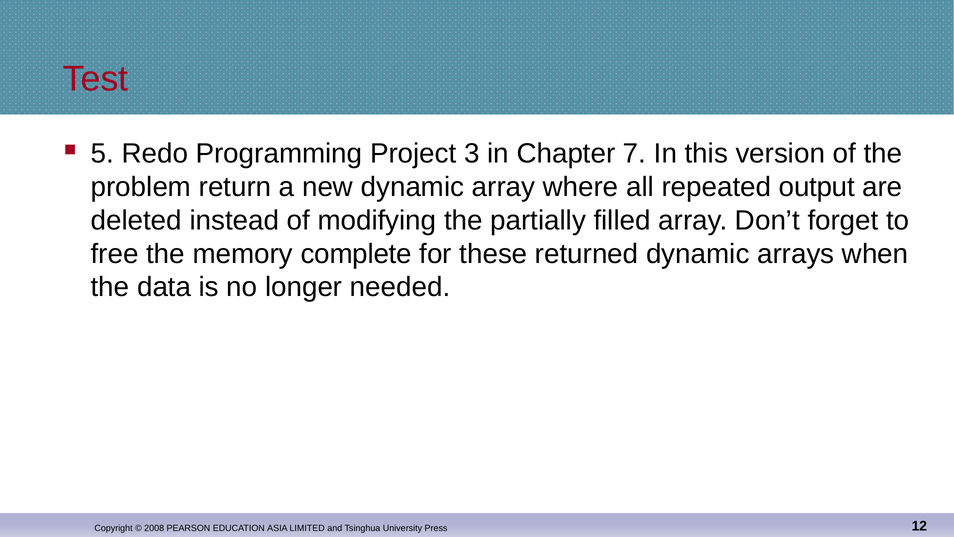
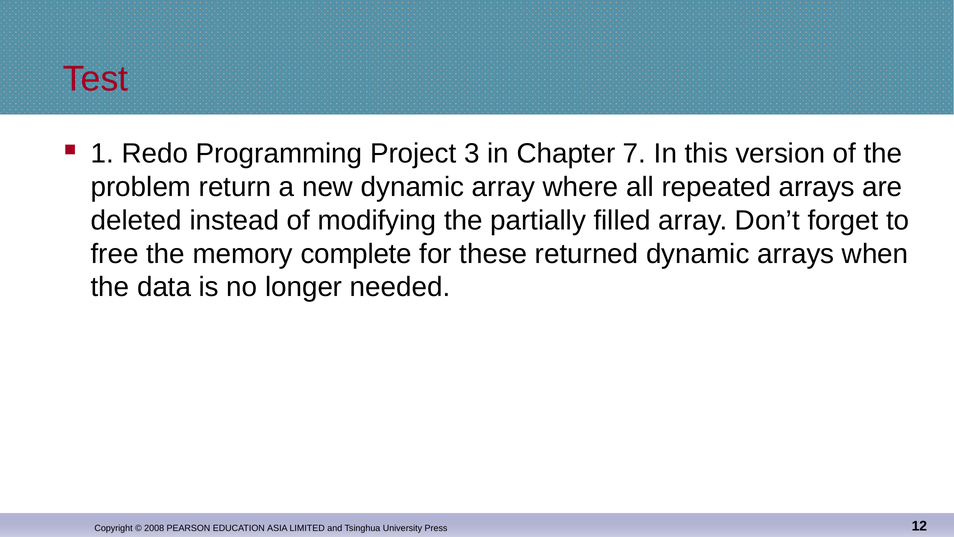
5: 5 -> 1 (102, 153)
repeated output: output -> arrays (817, 187)
